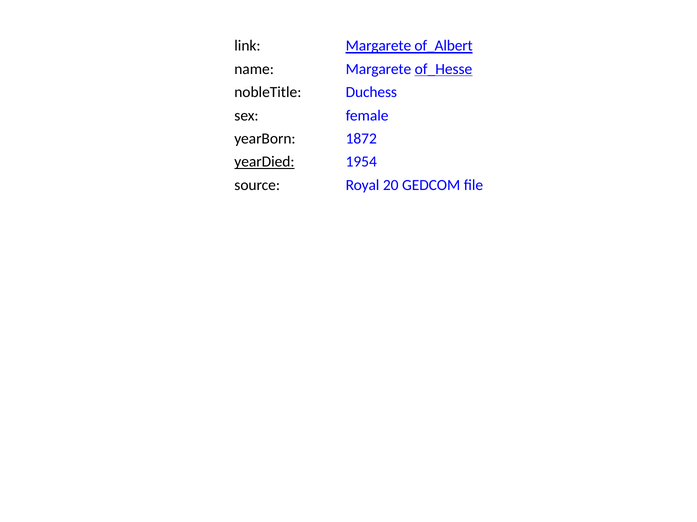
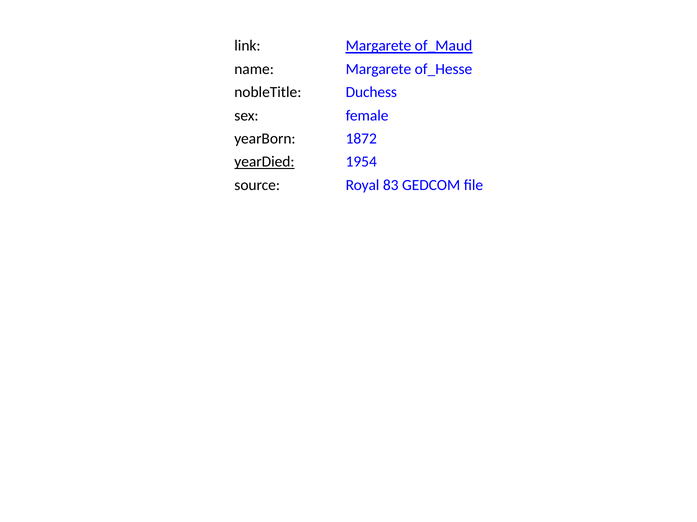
of_Albert: of_Albert -> of_Maud (444, 46)
of_Hesse underline: present -> none (444, 69)
20: 20 -> 83 (391, 185)
